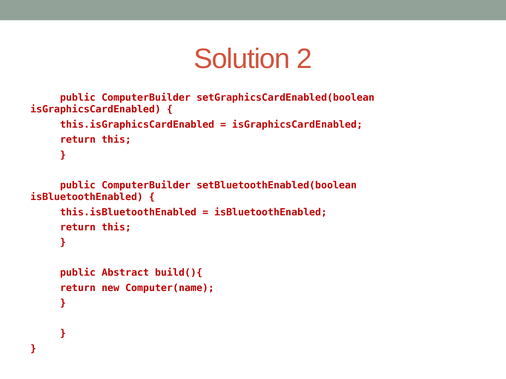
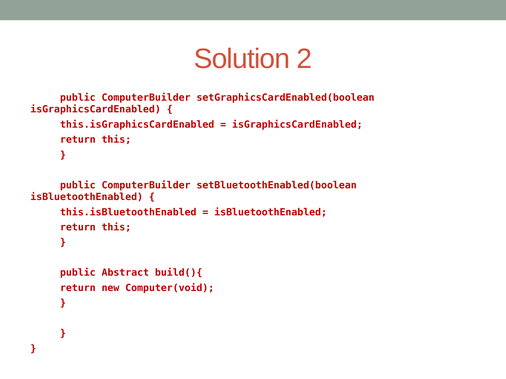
Computer(name: Computer(name -> Computer(void (170, 288)
